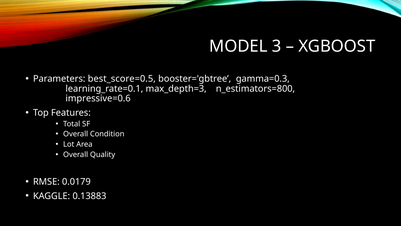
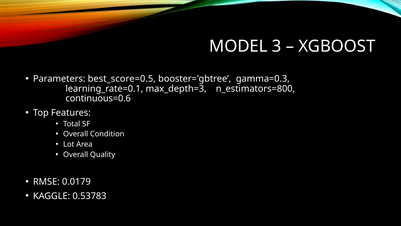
impressive=0.6: impressive=0.6 -> continuous=0.6 (98, 98)
0.13883: 0.13883 -> 0.53783 (89, 196)
